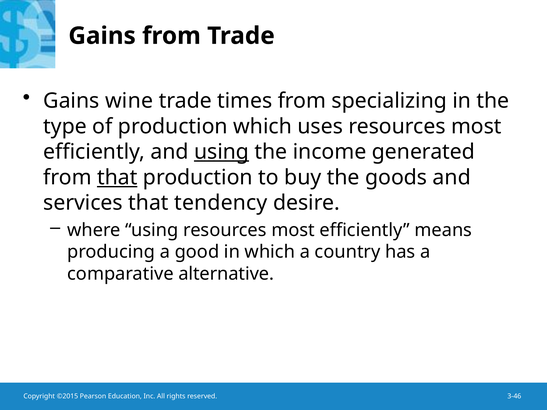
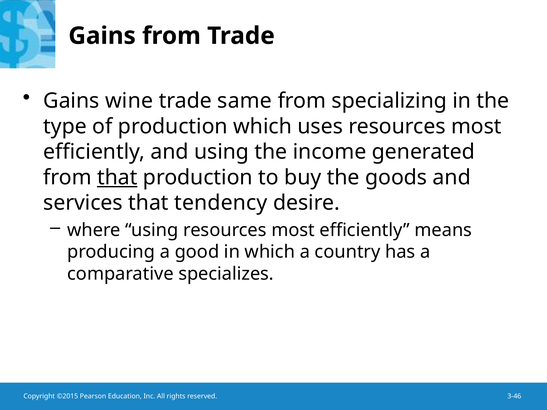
times: times -> same (245, 101)
using underline: present -> none (222, 152)
alternative: alternative -> specializes (226, 274)
